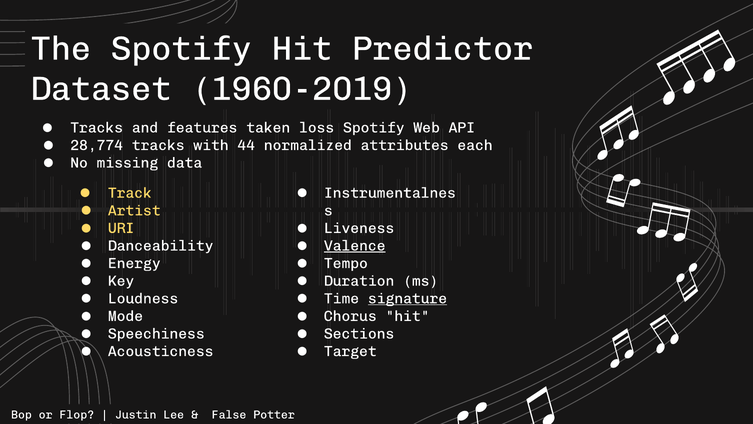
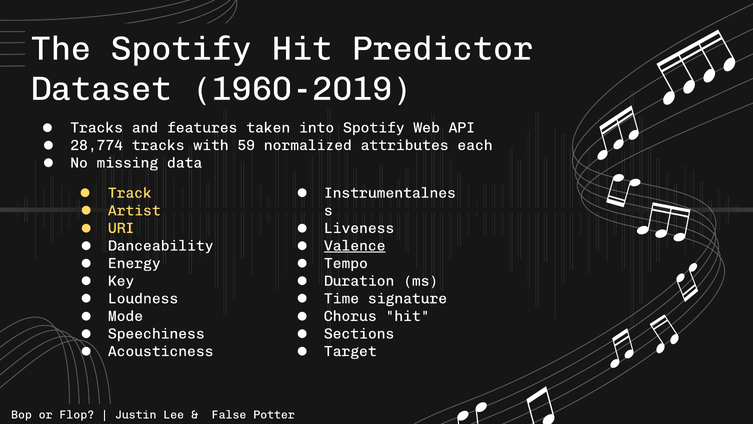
loss: loss -> into (317, 127)
44: 44 -> 59 (246, 145)
signature underline: present -> none (408, 298)
